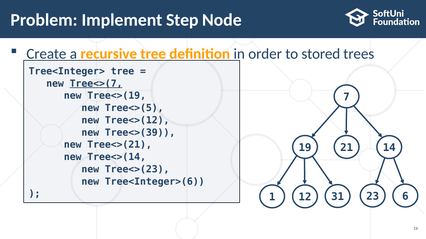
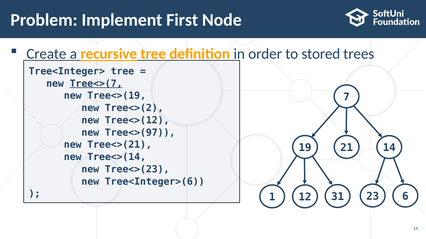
Step: Step -> First (182, 20)
recursive underline: none -> present (109, 54)
Tree<>(5: Tree<>(5 -> Tree<>(2 (134, 108)
Tree<>(39: Tree<>(39 -> Tree<>(97 (140, 133)
